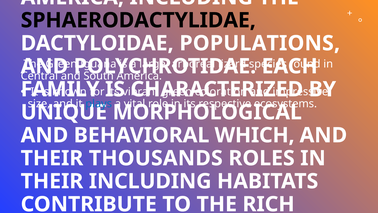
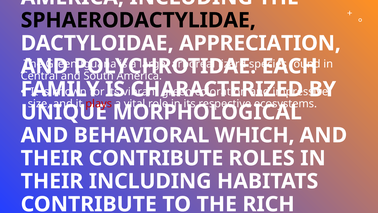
POPULATIONS: POPULATIONS -> APPRECIATION (260, 43)
plays colour: blue -> red (99, 104)
THEIR THOUSANDS: THOUSANDS -> CONTRIBUTE (156, 158)
